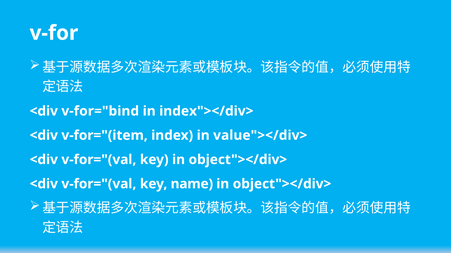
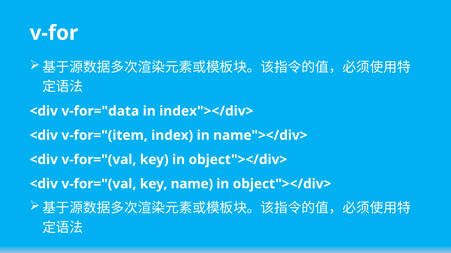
v-for="bind: v-for="bind -> v-for="data (100, 111)
value"></div>: value"></div> -> name"></div> (260, 136)
